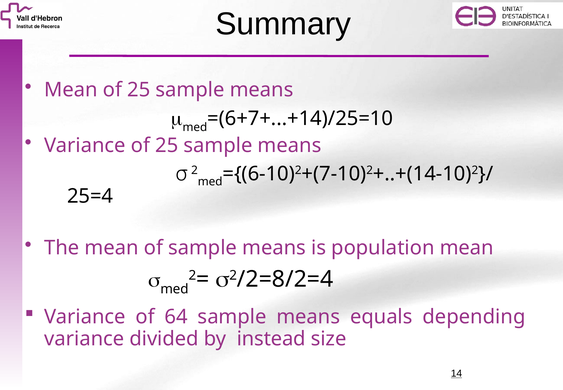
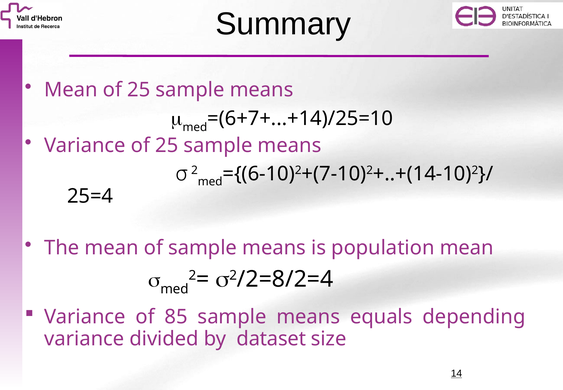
64: 64 -> 85 (176, 317)
instead: instead -> dataset (271, 338)
